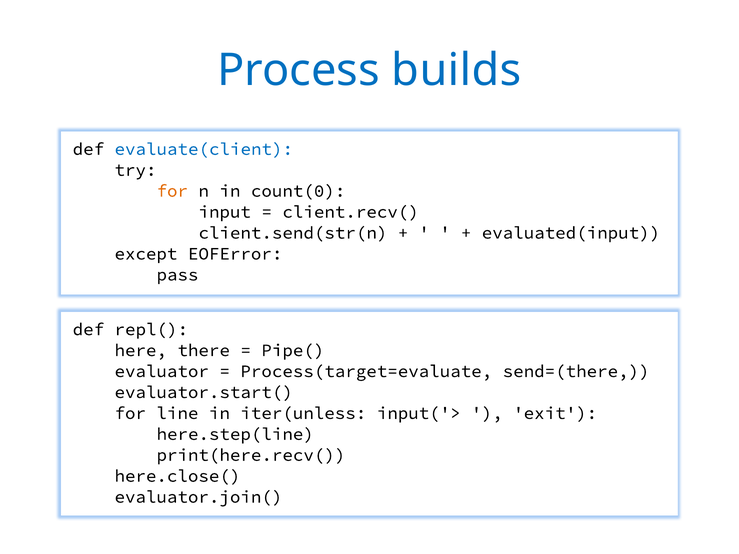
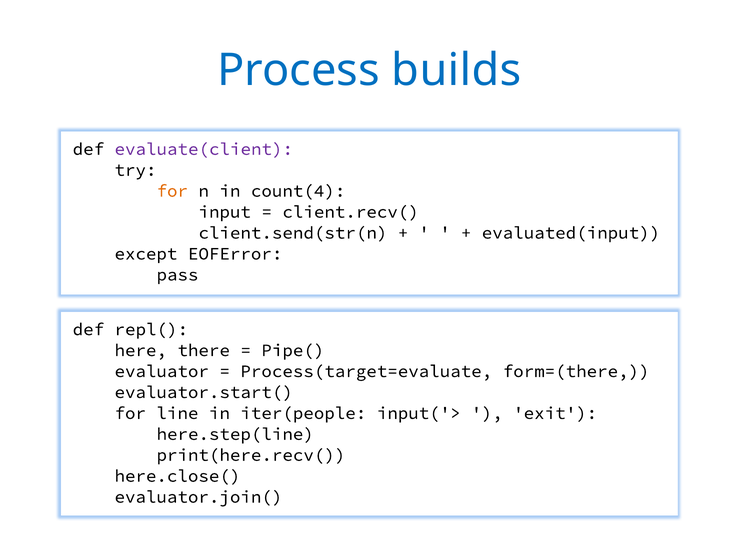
evaluate(client colour: blue -> purple (204, 149)
count(0: count(0 -> count(4 (298, 191)
send=(there: send=(there -> form=(there (576, 371)
iter(unless: iter(unless -> iter(people (303, 413)
